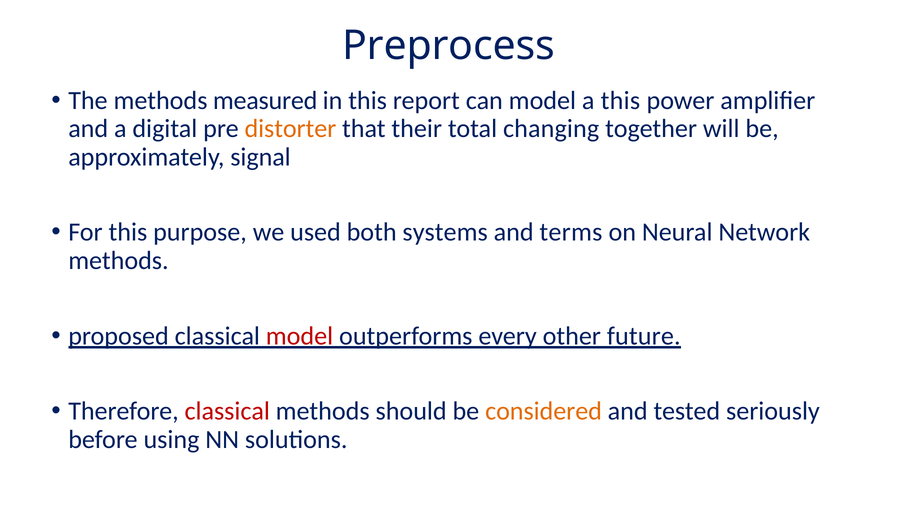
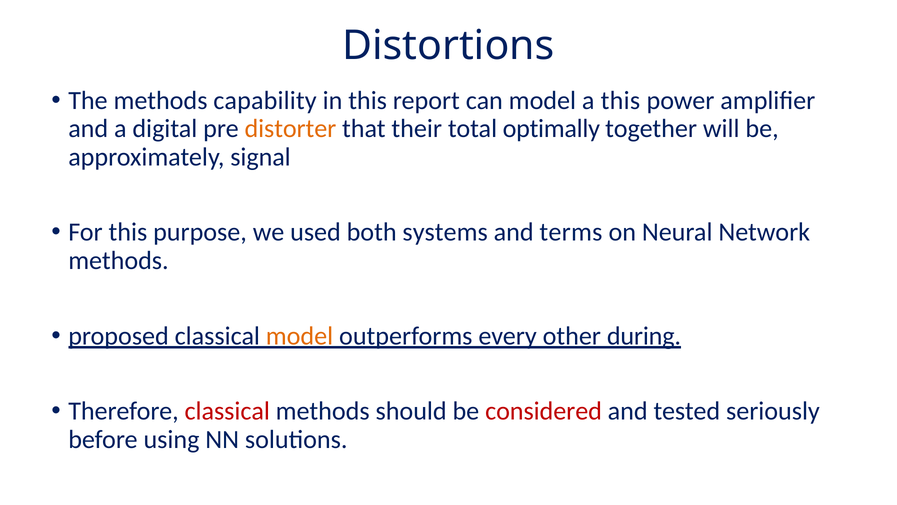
Preprocess: Preprocess -> Distortions (448, 45)
measured: measured -> capability (265, 100)
changing: changing -> optimally (551, 129)
model colour: red -> orange (300, 336)
future: future -> during (644, 336)
considered colour: orange -> red (544, 411)
